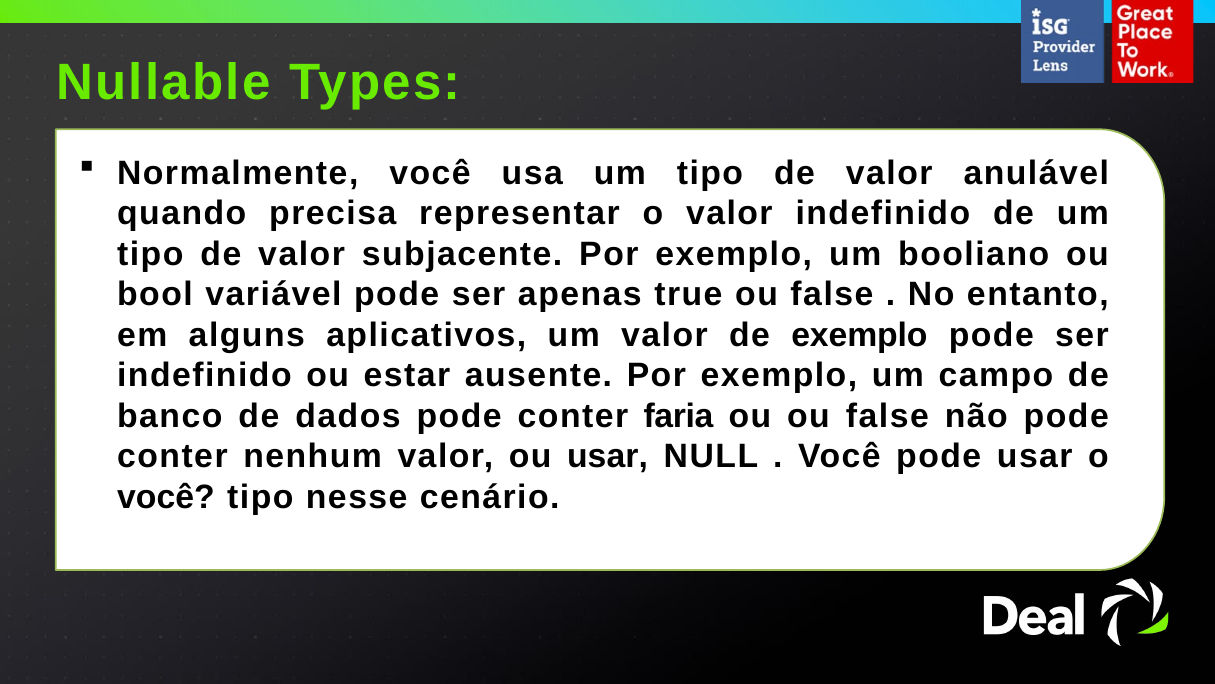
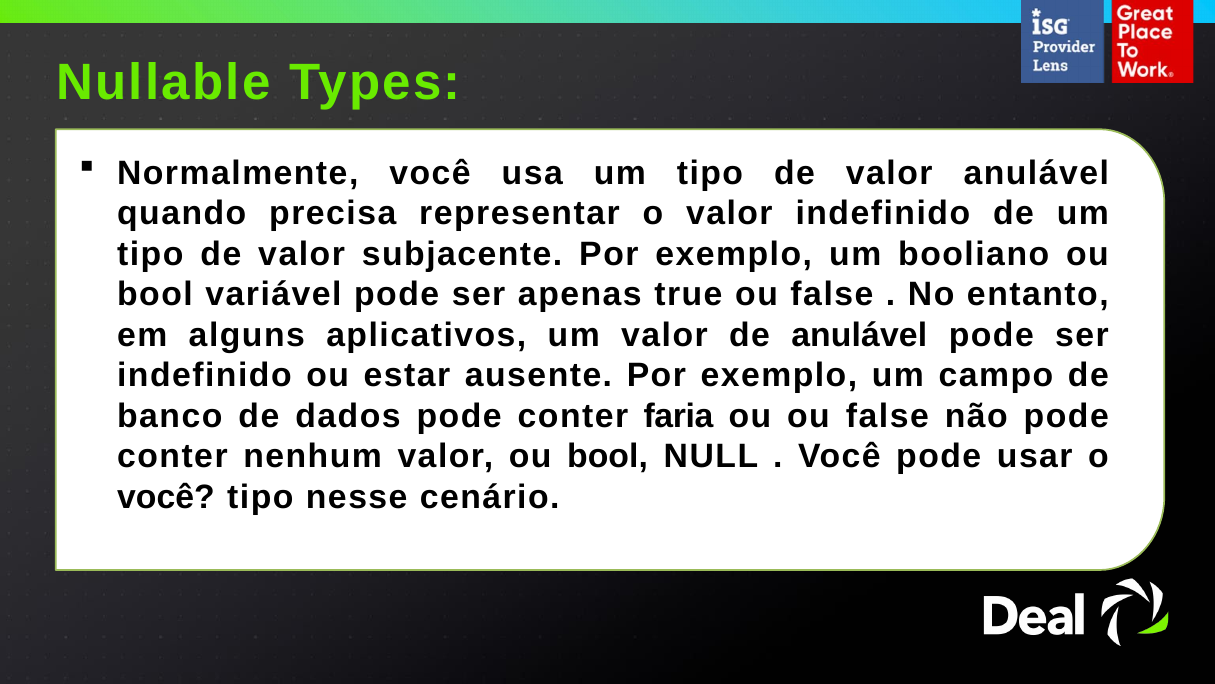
de exemplo: exemplo -> anulável (859, 335)
valor ou usar: usar -> bool (608, 456)
